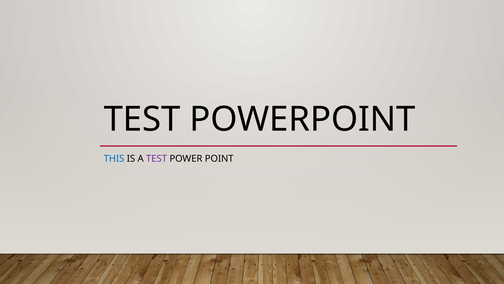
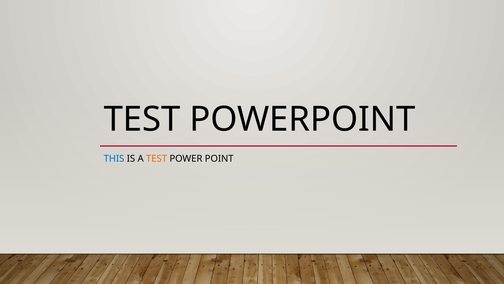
TEST colour: purple -> orange (157, 158)
